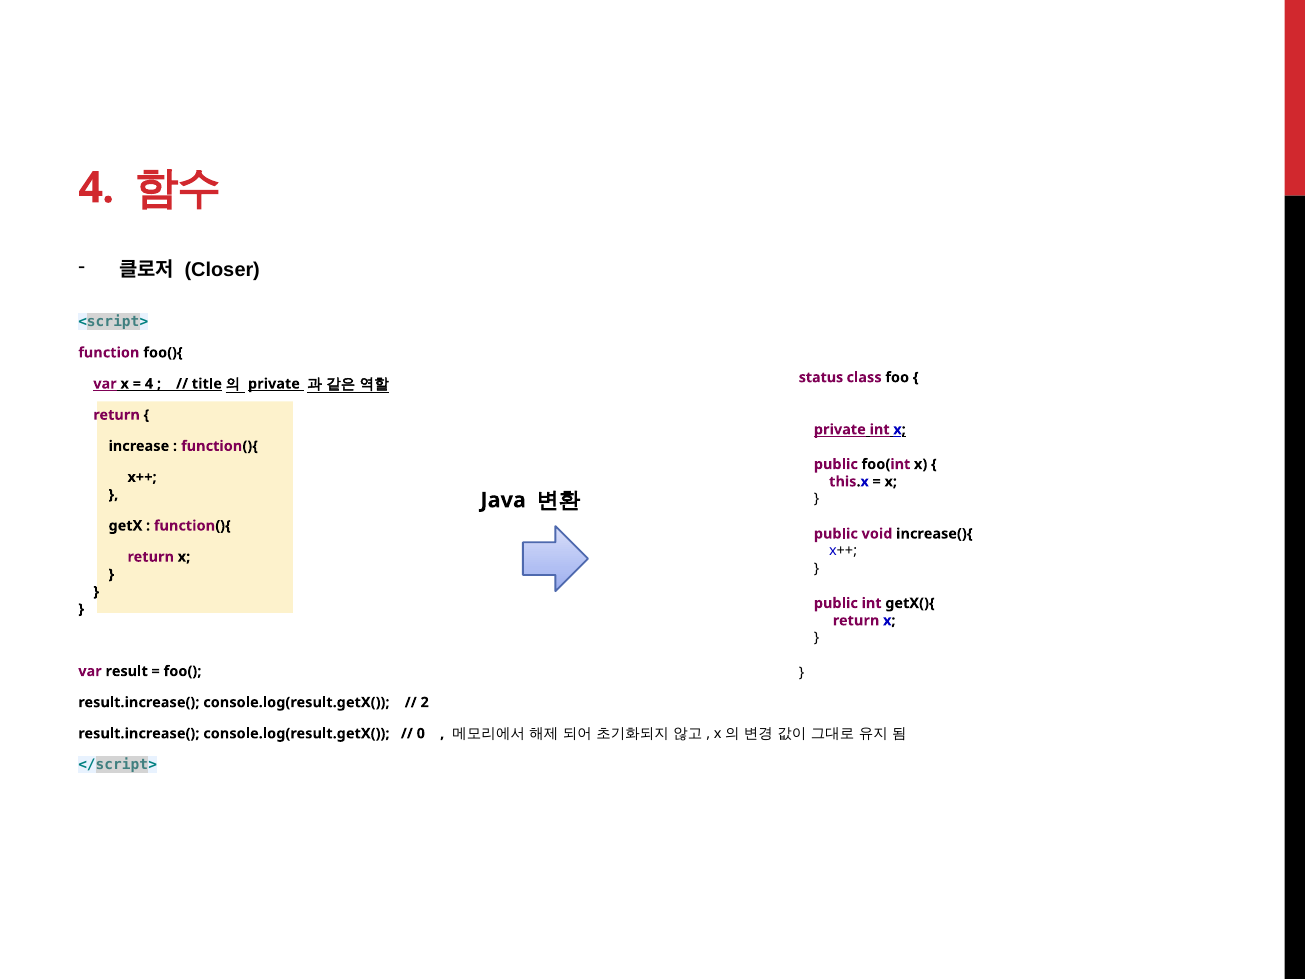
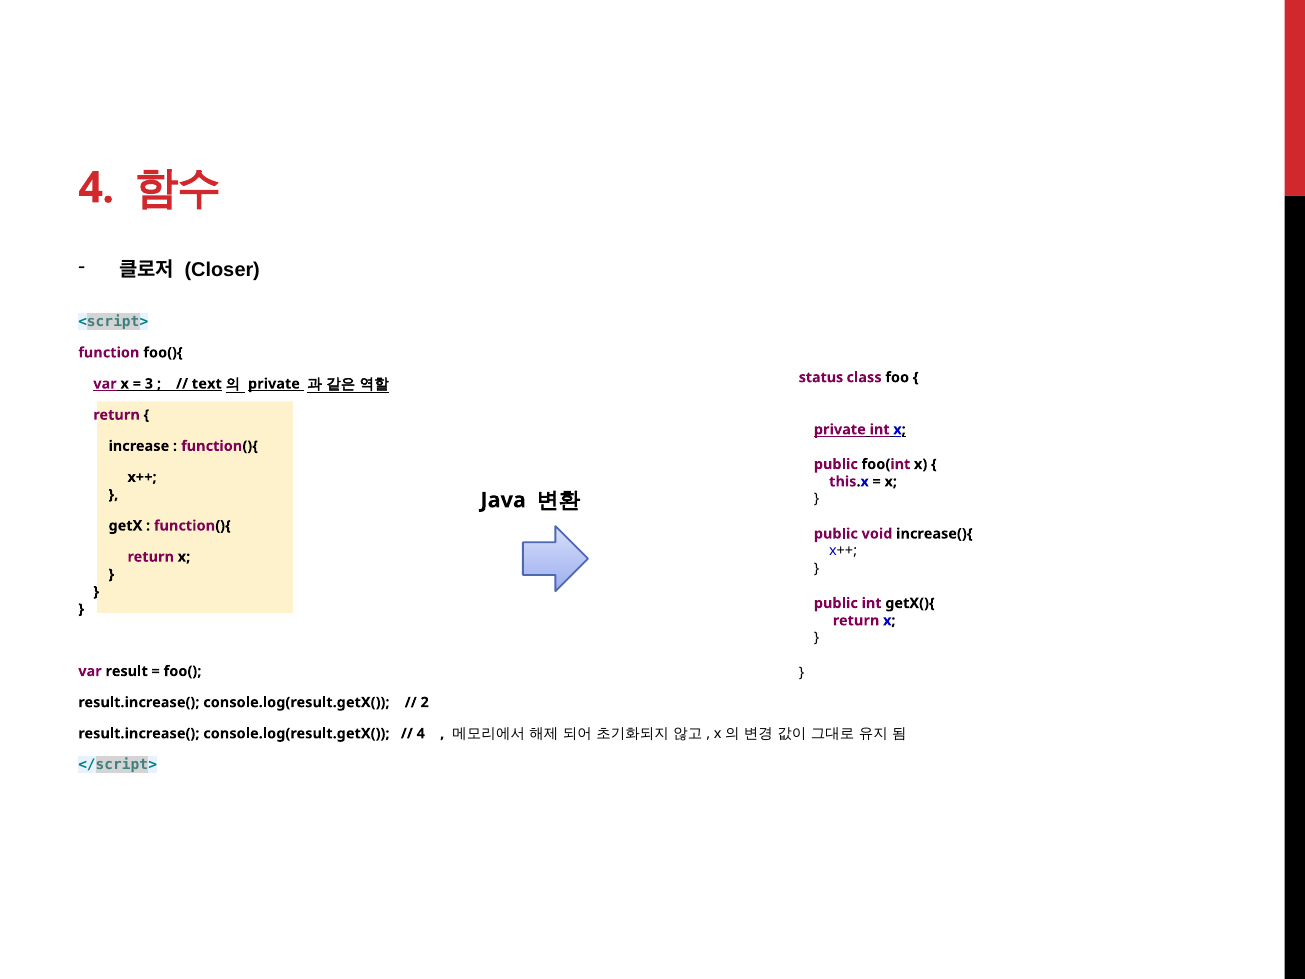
4: 4 -> 3 (149, 384)
title: title -> text (207, 384)
0: 0 -> 4 (421, 733)
